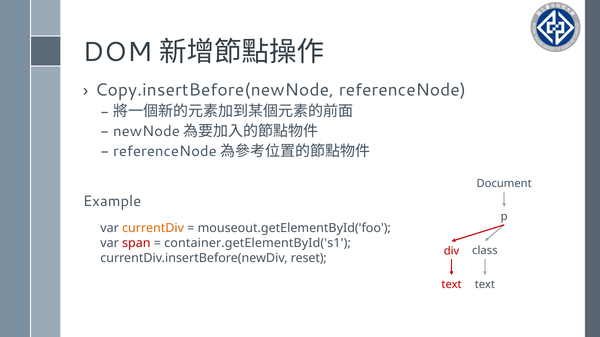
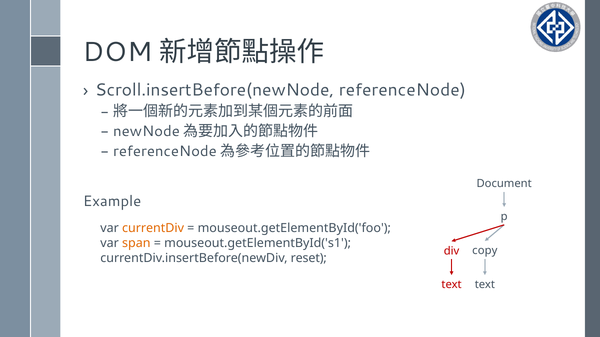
Copy.insertBefore(newNode: Copy.insertBefore(newNode -> Scroll.insertBefore(newNode (215, 90)
span colour: red -> orange (136, 243)
container.getElementById('s1: container.getElementById('s1 -> mouseout.getElementById('s1 (258, 243)
class: class -> copy (485, 251)
